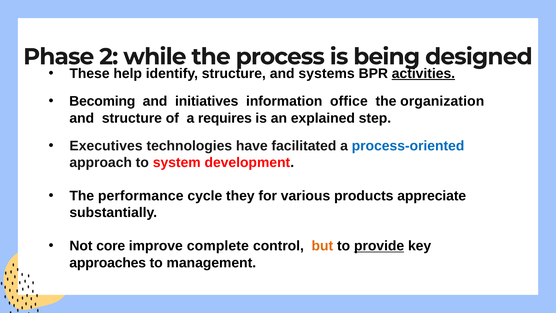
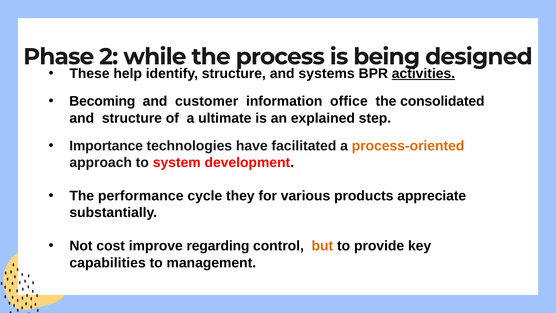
initiatives: initiatives -> customer (207, 101)
organization: organization -> consolidated (442, 101)
requires: requires -> ultimate (225, 118)
Executives: Executives -> Importance (106, 146)
process-oriented colour: blue -> orange (408, 146)
core: core -> cost (111, 246)
complete: complete -> regarding (218, 246)
provide underline: present -> none (379, 246)
approaches: approaches -> capabilities (108, 263)
